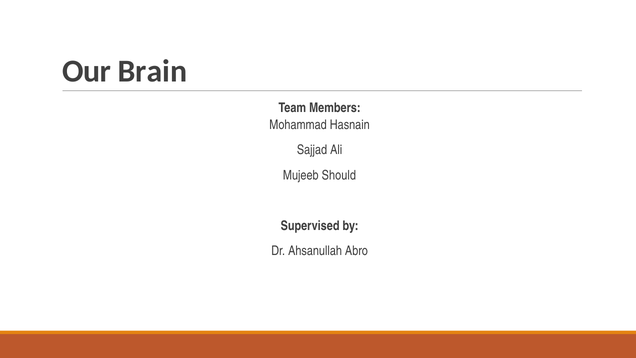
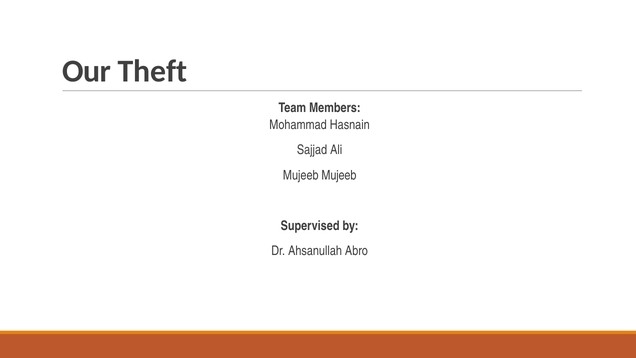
Brain: Brain -> Theft (152, 71)
Mujeeb Should: Should -> Mujeeb (339, 175)
